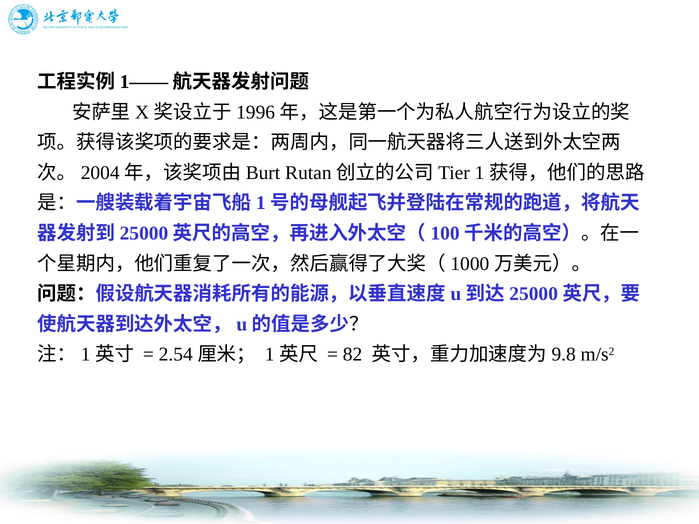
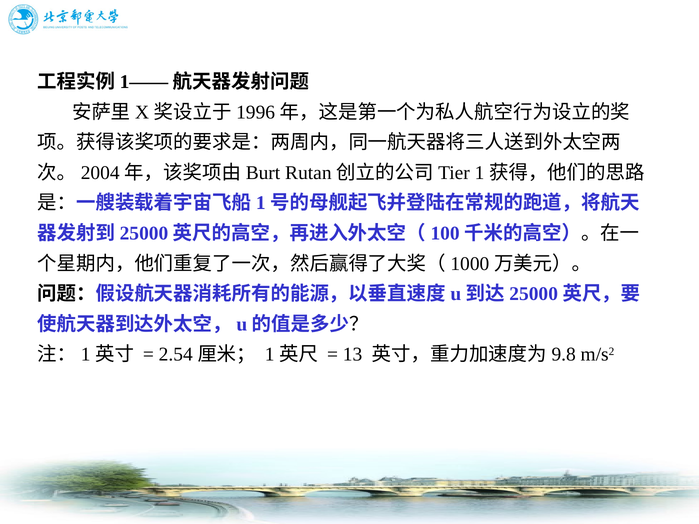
82: 82 -> 13 (353, 355)
